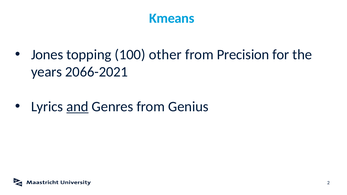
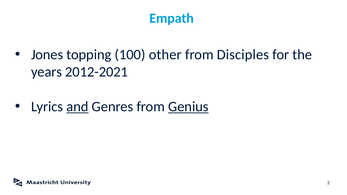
Kmeans: Kmeans -> Empath (172, 18)
Precision: Precision -> Disciples (243, 55)
2066-2021: 2066-2021 -> 2012-2021 (97, 72)
Genius underline: none -> present (188, 107)
